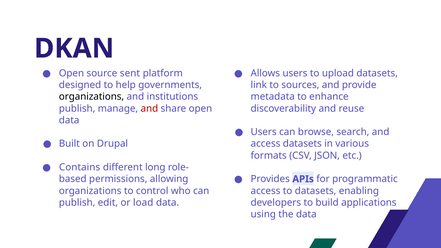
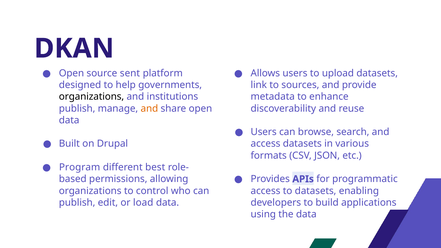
and colour: red -> orange (149, 109)
Contains: Contains -> Program (80, 167)
long: long -> best (155, 167)
